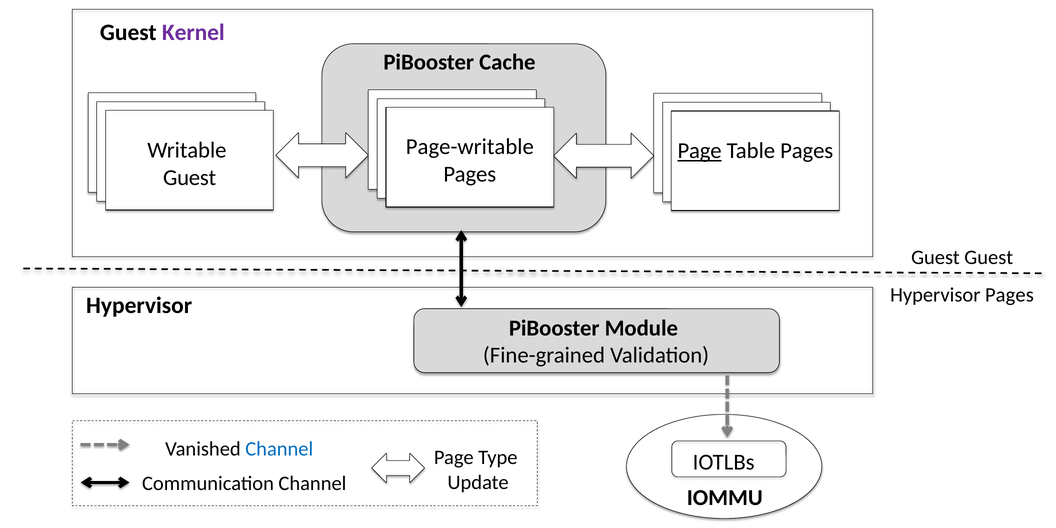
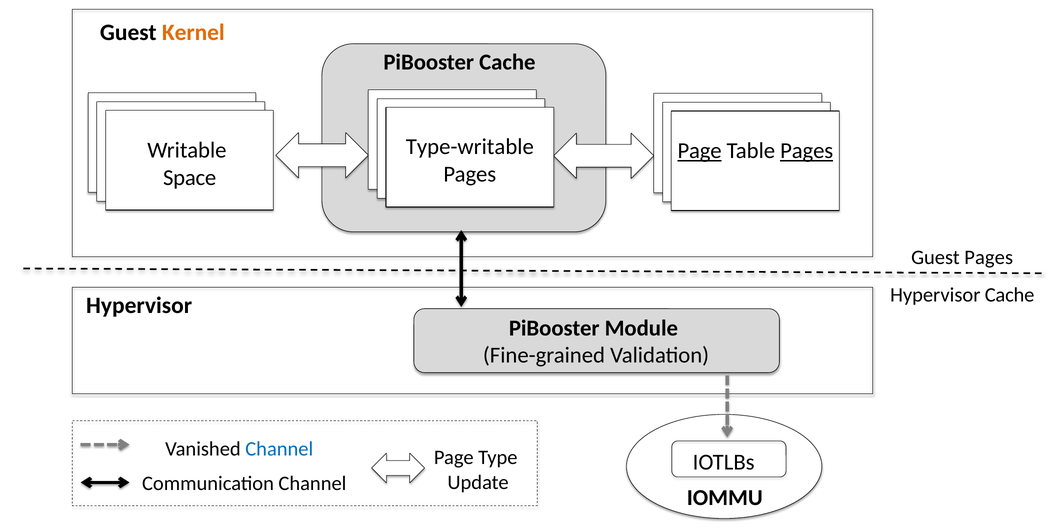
Kernel colour: purple -> orange (193, 32)
Page-writable: Page-writable -> Type-writable (470, 147)
Pages underline: none -> present (807, 151)
Guest: Guest -> Space (190, 178)
Guest Guest: Guest -> Pages (989, 257)
Hypervisor Pages: Pages -> Cache (1010, 295)
